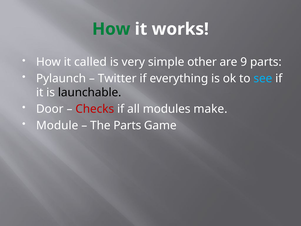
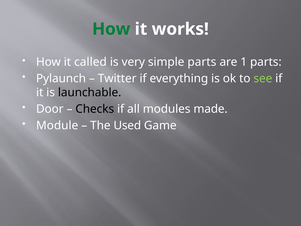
simple other: other -> parts (202, 62)
9: 9 -> 1 (244, 62)
see colour: light blue -> light green (263, 78)
Checks colour: red -> black (95, 109)
make: make -> made (211, 109)
The Parts: Parts -> Used (127, 125)
